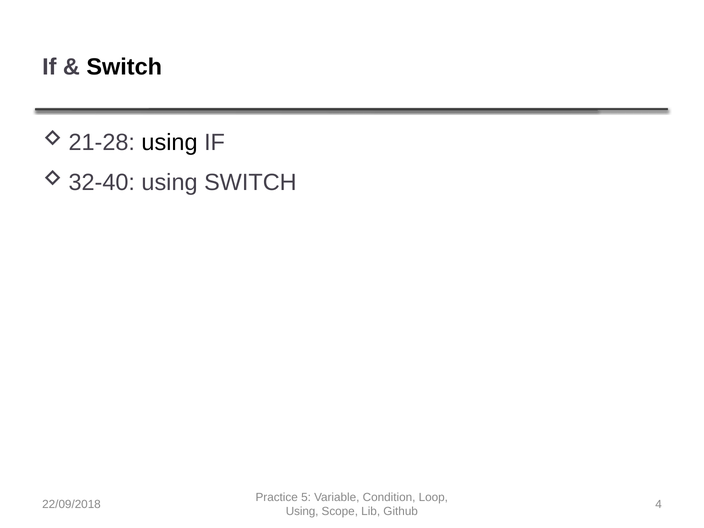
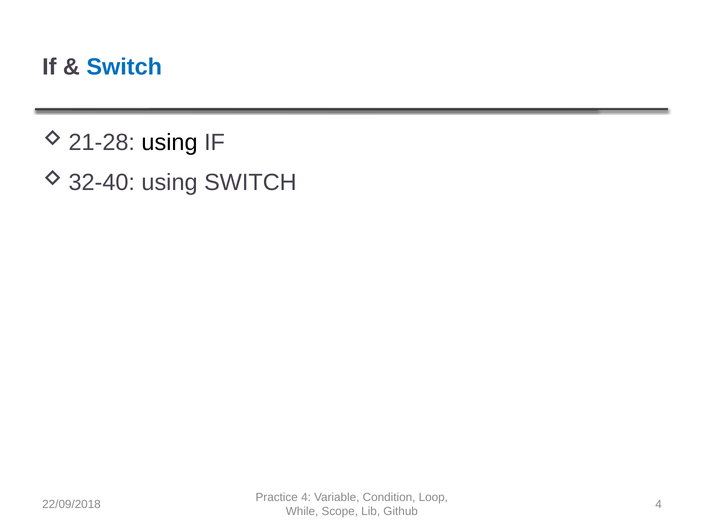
Switch colour: black -> blue (124, 67)
Practice 5: 5 -> 4 (306, 497)
Using: Using -> While (302, 511)
